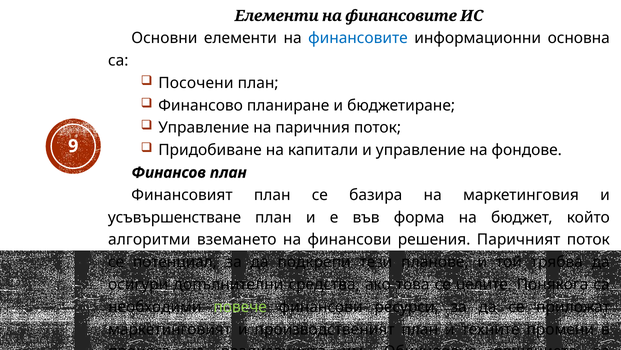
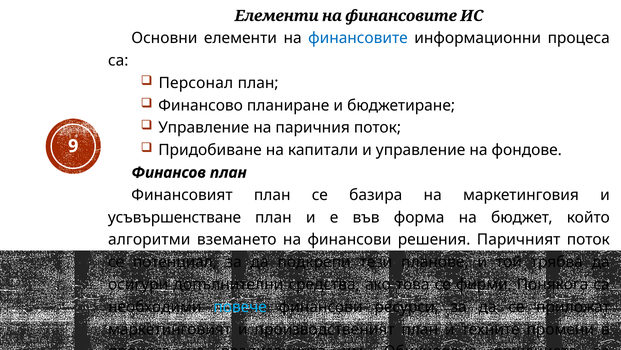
информационни основна: основна -> процеса (579, 38)
Посочени: Посочени -> Персонал (196, 83)
целите: целите -> фирми (484, 284)
повече colour: light green -> light blue (240, 306)
